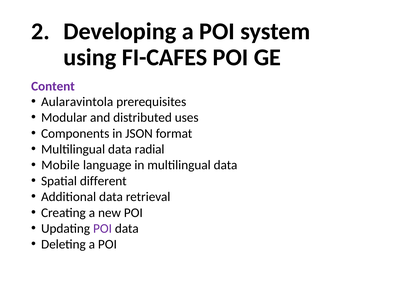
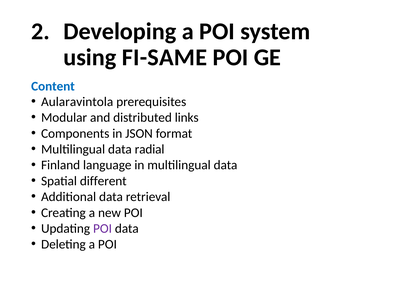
FI-CAFES: FI-CAFES -> FI-SAME (164, 57)
Content colour: purple -> blue (53, 86)
uses: uses -> links (187, 118)
Mobile: Mobile -> Finland (61, 165)
